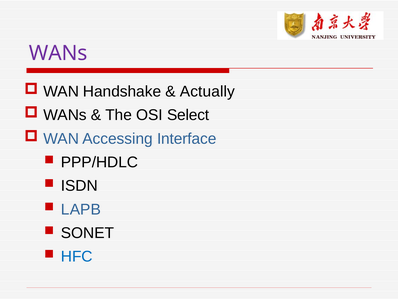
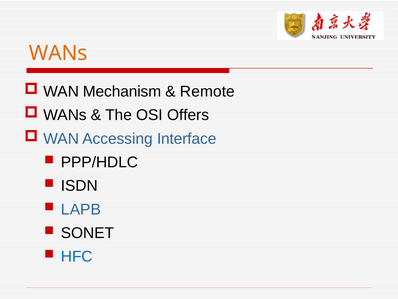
WANs colour: purple -> orange (58, 53)
Handshake: Handshake -> Mechanism (122, 91)
Actually: Actually -> Remote (207, 91)
Select: Select -> Offers (188, 115)
